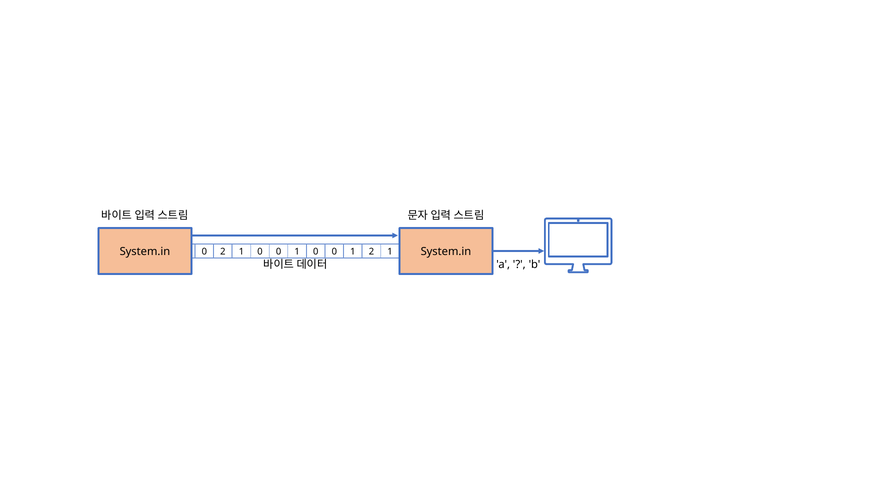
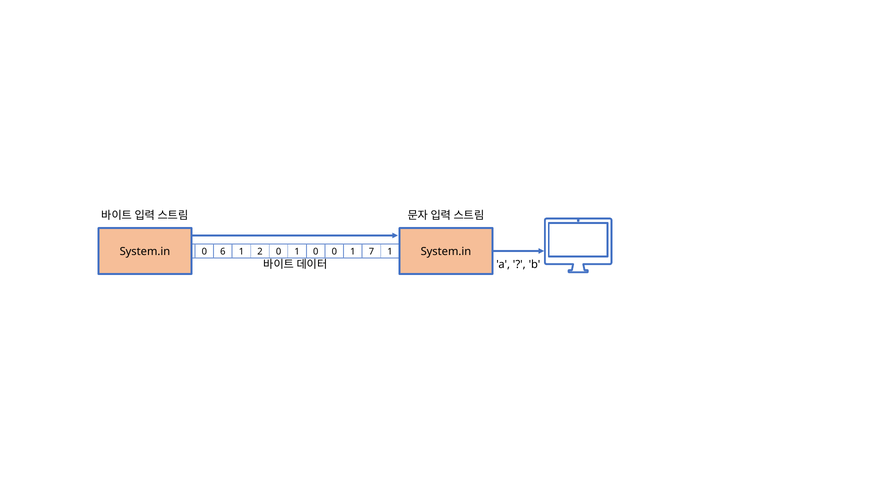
0 2: 2 -> 6 (223, 251)
0: 0 -> 2 (260, 251)
1 2: 2 -> 7 (371, 251)
